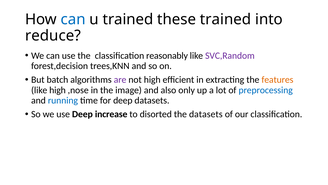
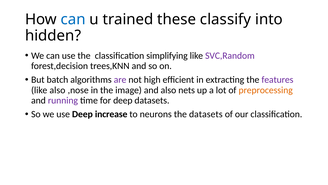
these trained: trained -> classify (226, 19)
reduce: reduce -> hidden (53, 36)
reasonably: reasonably -> simplifying (167, 55)
features colour: orange -> purple (277, 80)
like high: high -> also (57, 90)
only: only -> nets (187, 90)
preprocessing colour: blue -> orange (266, 90)
running colour: blue -> purple (63, 100)
disorted: disorted -> neurons (156, 114)
